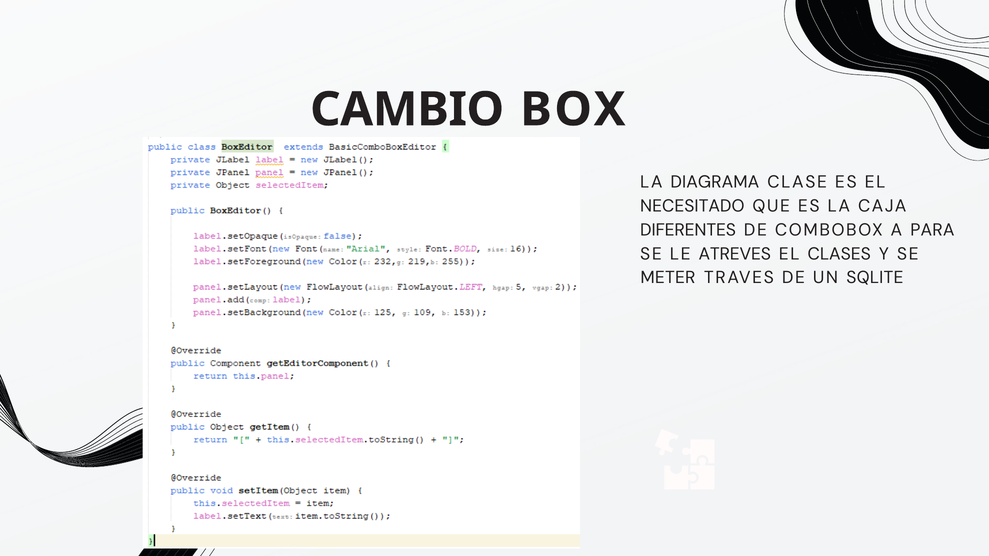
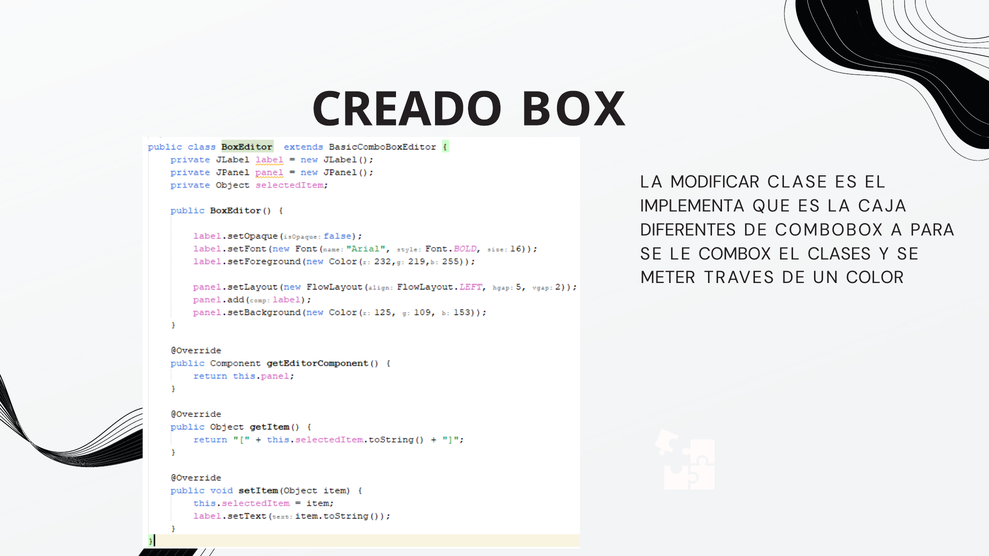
CAMBIO: CAMBIO -> CREADO (407, 110)
DIAGRAMA: DIAGRAMA -> MODIFICAR (715, 182)
NECESITADO: NECESITADO -> IMPLEMENTA (692, 206)
ATREVES: ATREVES -> COMBOX (735, 254)
SQLITE: SQLITE -> COLOR (875, 278)
